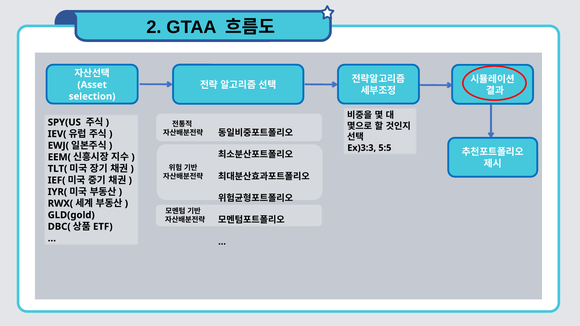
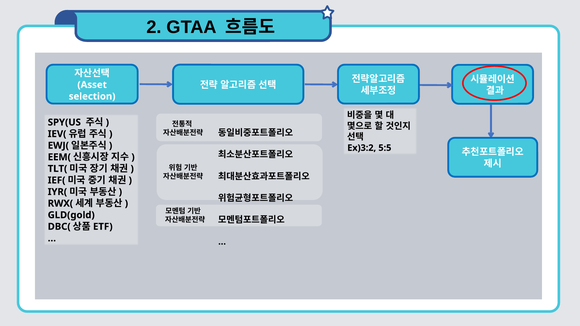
Ex)3:3: Ex)3:3 -> Ex)3:2 (362, 148)
